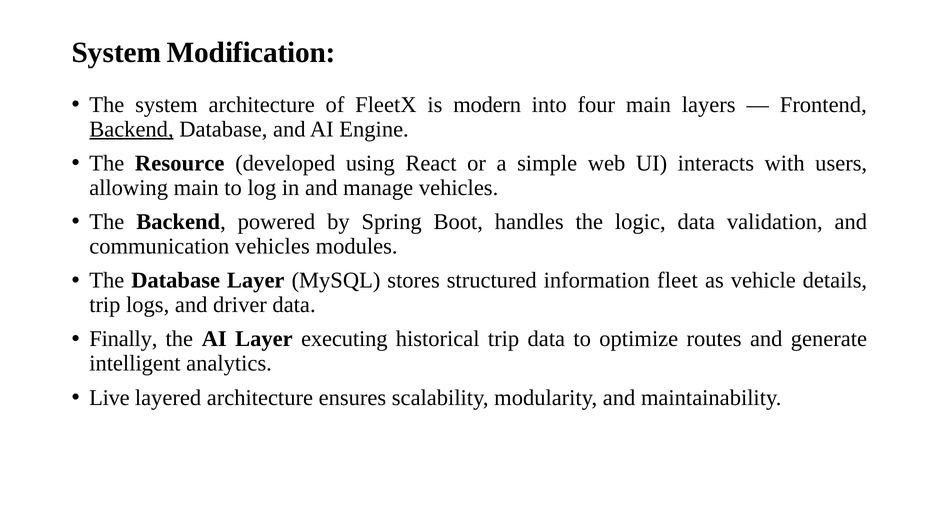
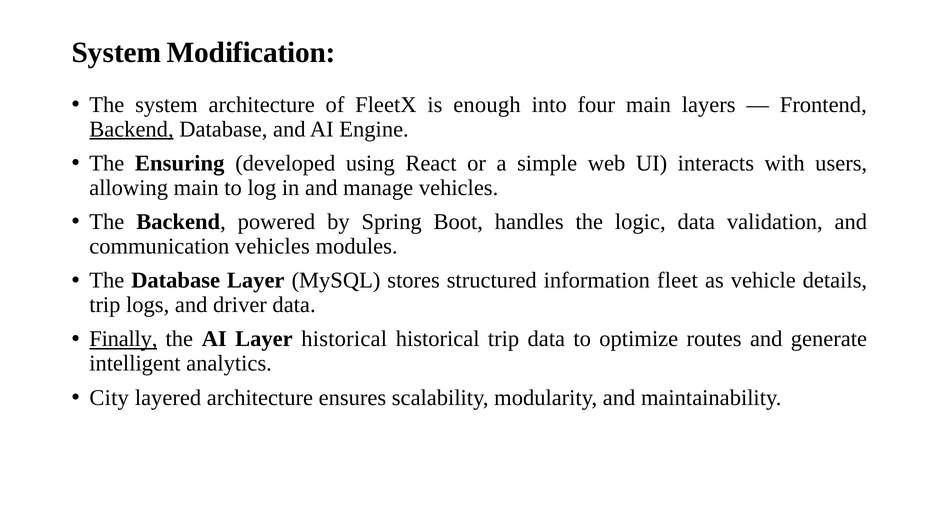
modern: modern -> enough (487, 105)
Resource: Resource -> Ensuring (180, 163)
Finally underline: none -> present (123, 339)
Layer executing: executing -> historical (344, 339)
Live: Live -> City (109, 397)
